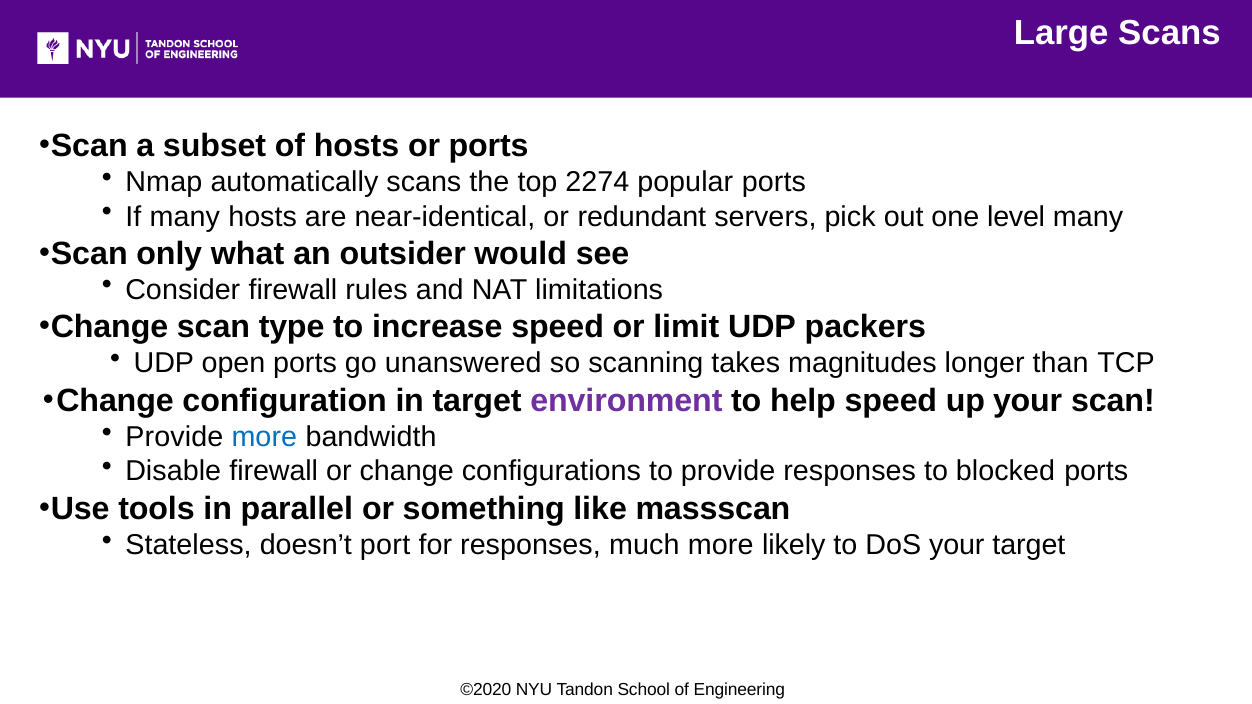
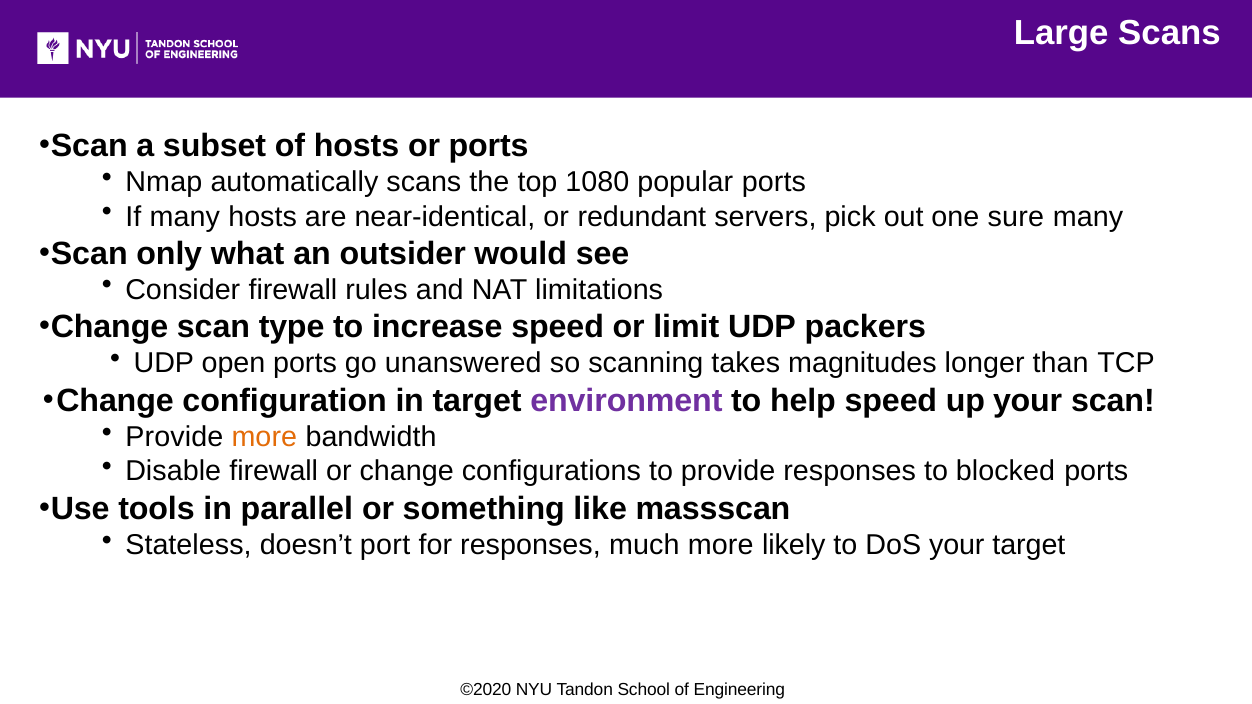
2274: 2274 -> 1080 (597, 182)
level: level -> sure (1016, 217)
more colour: blue -> orange (264, 437)
